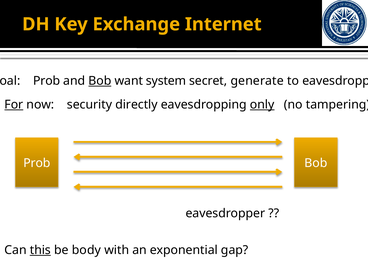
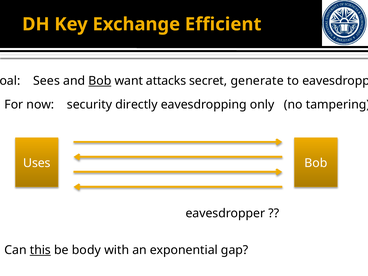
Internet: Internet -> Efficient (223, 24)
Prob: Prob -> Sees (47, 81)
system: system -> attacks (166, 81)
For underline: present -> none (14, 105)
only underline: present -> none (262, 105)
Prob: Prob -> Uses (37, 163)
